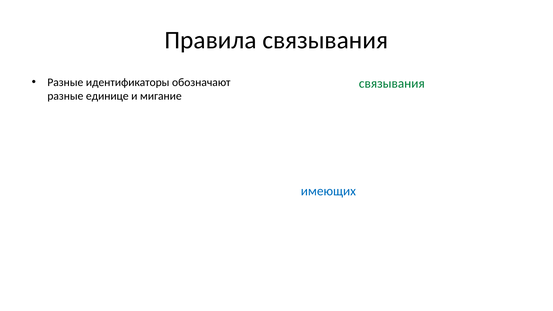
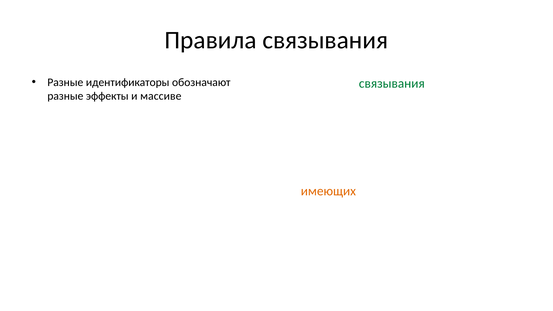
разные единице: единице -> эффекты (107, 96)
мигание: мигание -> массиве (161, 96)
имеющих colour: blue -> orange (328, 191)
